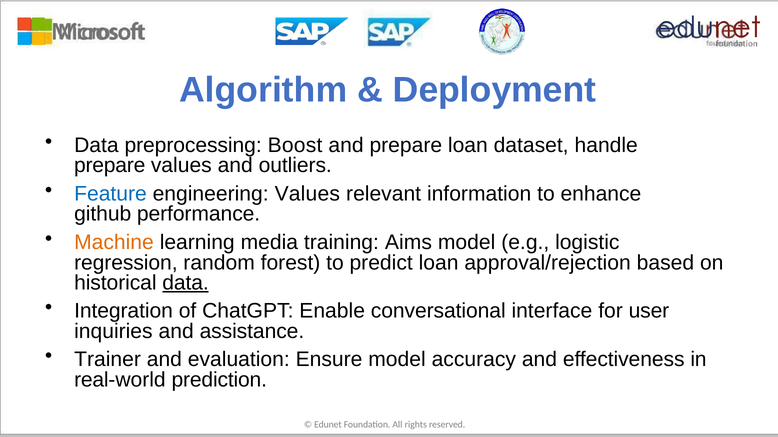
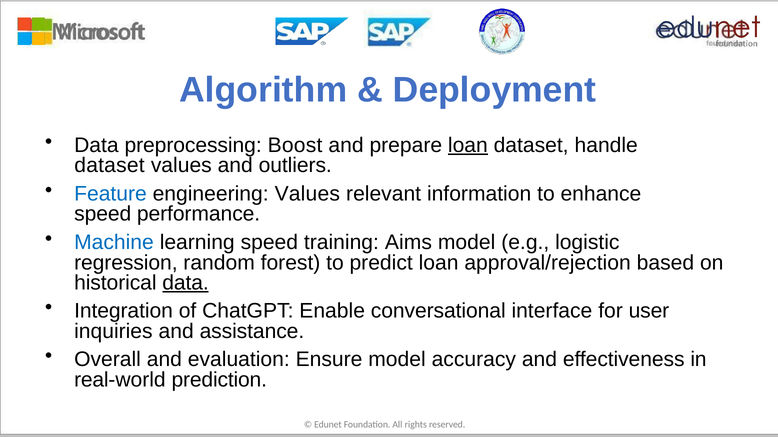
loan underline: none -> present (468, 145)
prepare: prepare -> dataset (110, 166)
github: github -> speed (103, 214)
Machine colour: orange -> blue (114, 243)
learning media: media -> speed (269, 243)
Trainer: Trainer -> Overall (108, 360)
